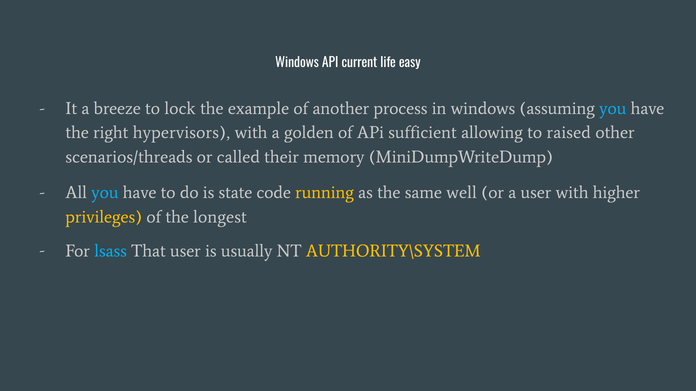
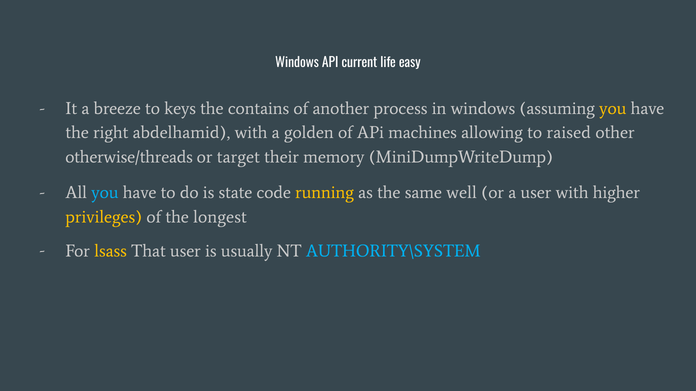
lock: lock -> keys (180, 109)
example: example -> contains (259, 109)
you colour: light blue -> yellow (613, 109)
hypervisors: hypervisors -> abdelhamid (181, 133)
sufficient: sufficient -> machines (423, 133)
scenarios/threads: scenarios/threads -> otherwise/threads (129, 157)
called: called -> target (238, 157)
lsass colour: light blue -> yellow (111, 251)
AUTHORITY\SYSTEM colour: yellow -> light blue (393, 251)
